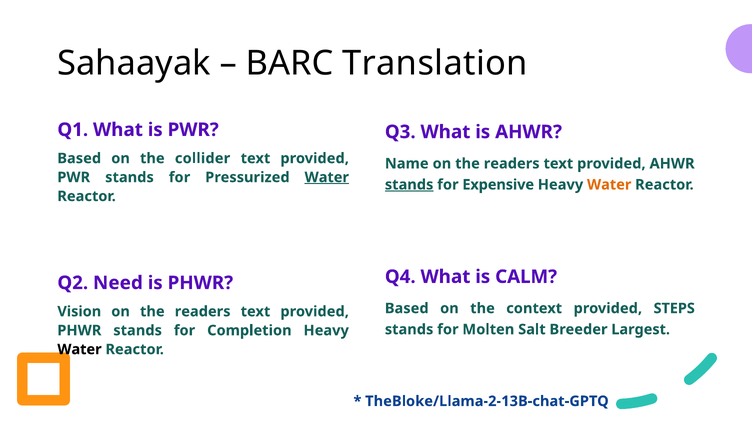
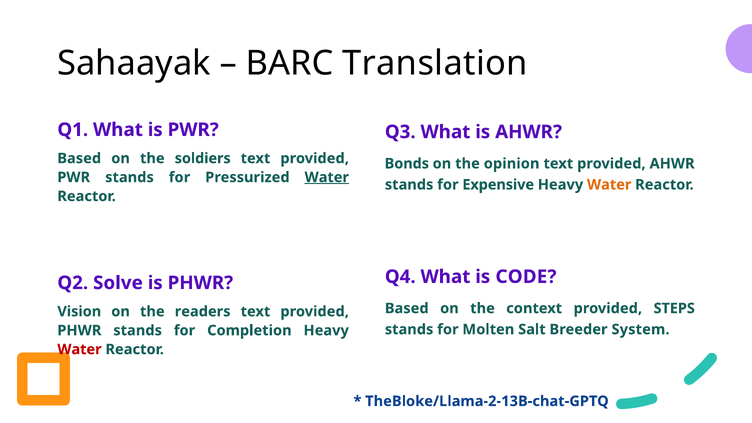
collider: collider -> soldiers (203, 158)
Name: Name -> Bonds (407, 164)
readers: readers -> opinion (512, 164)
stands underline: present -> none (409, 185)
CALM: CALM -> CODE (526, 277)
Need: Need -> Solve (118, 283)
Largest: Largest -> System (641, 329)
Water colour: black -> red (79, 349)
